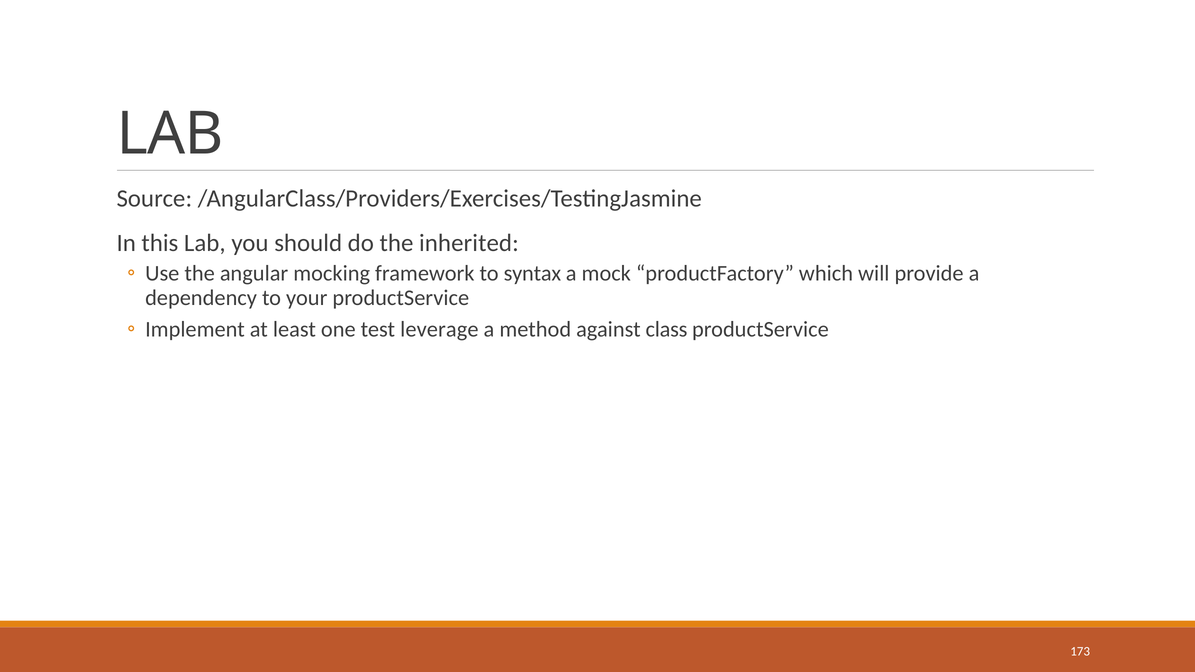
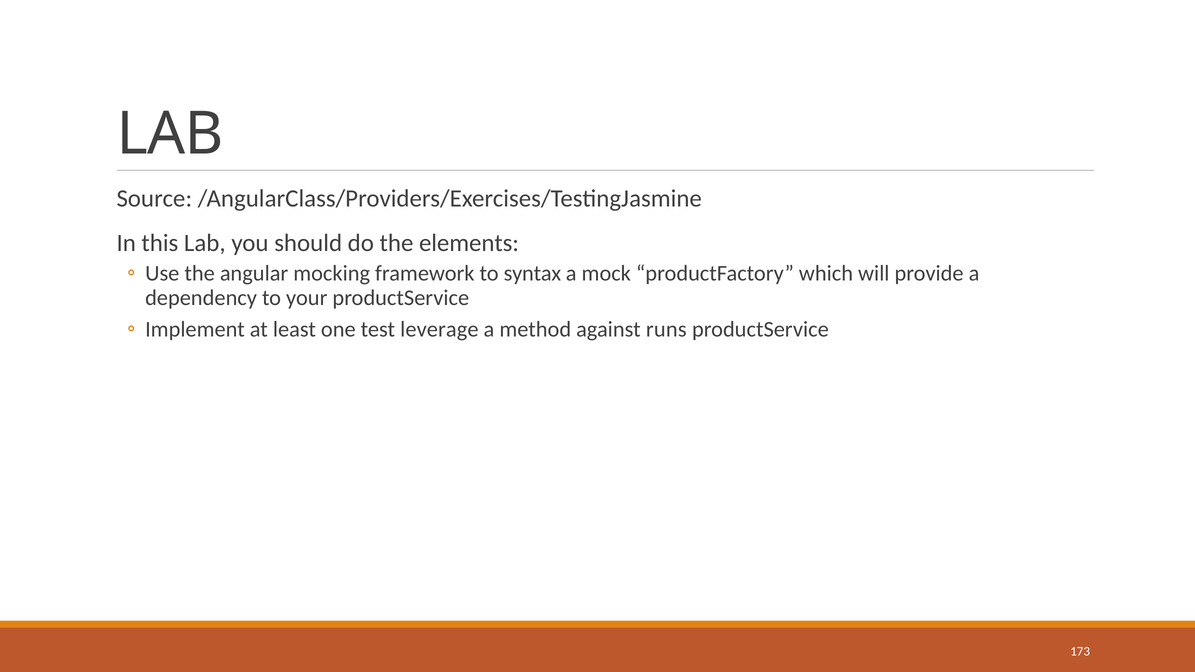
inherited: inherited -> elements (469, 243)
class: class -> runs (666, 329)
